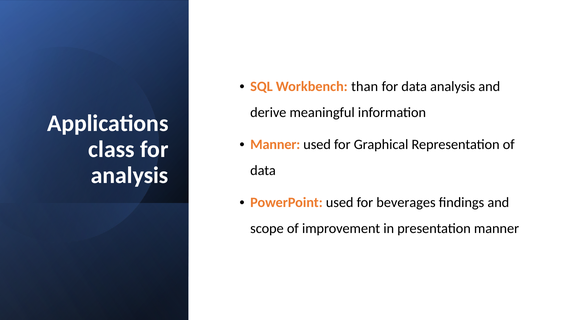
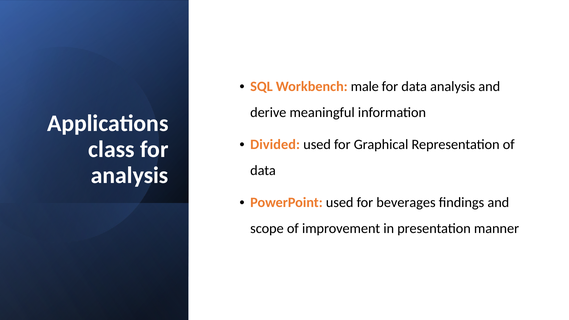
than: than -> male (365, 86)
Manner: Manner -> Divided (275, 144)
